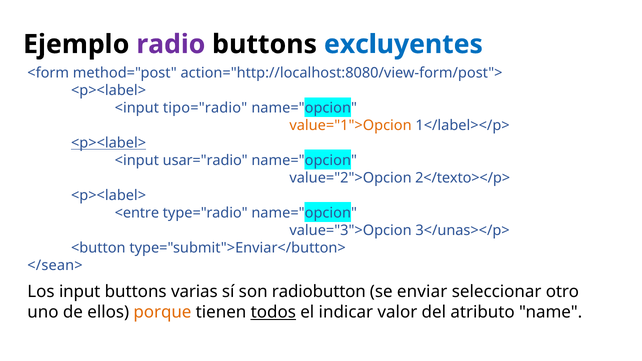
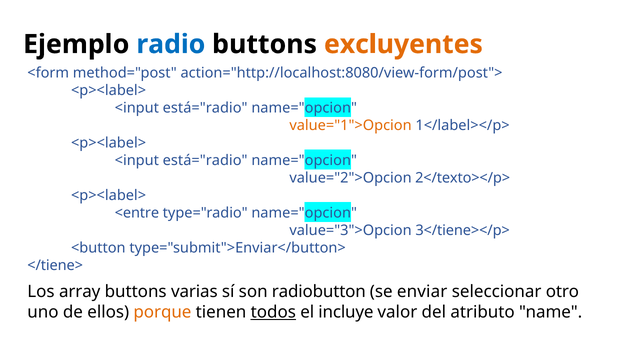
radio colour: purple -> blue (171, 44)
excluyentes colour: blue -> orange (403, 44)
tipo="radio: tipo="radio -> está="radio (205, 108)
<p><label> underline: present -> none (109, 143)
usar="radio: usar="radio -> está="radio (205, 161)
3</unas></p>: 3</unas></p> -> 3</tiene></p> (463, 230)
</sean>: </sean> -> </tiene> (55, 265)
input: input -> array (80, 292)
indicar: indicar -> incluye (346, 312)
